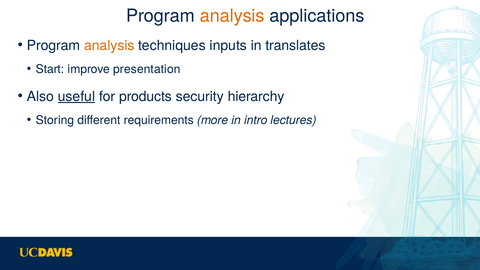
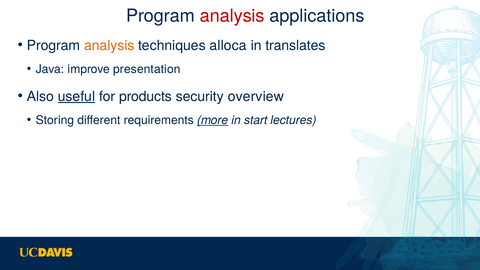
analysis colour: orange -> red (232, 16)
inputs: inputs -> alloca (228, 45)
Start: Start -> Java (50, 69)
hierarchy: hierarchy -> overview (256, 96)
more underline: none -> present (213, 120)
intro: intro -> start (256, 120)
